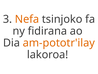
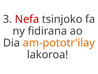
Nefa colour: orange -> red (27, 19)
